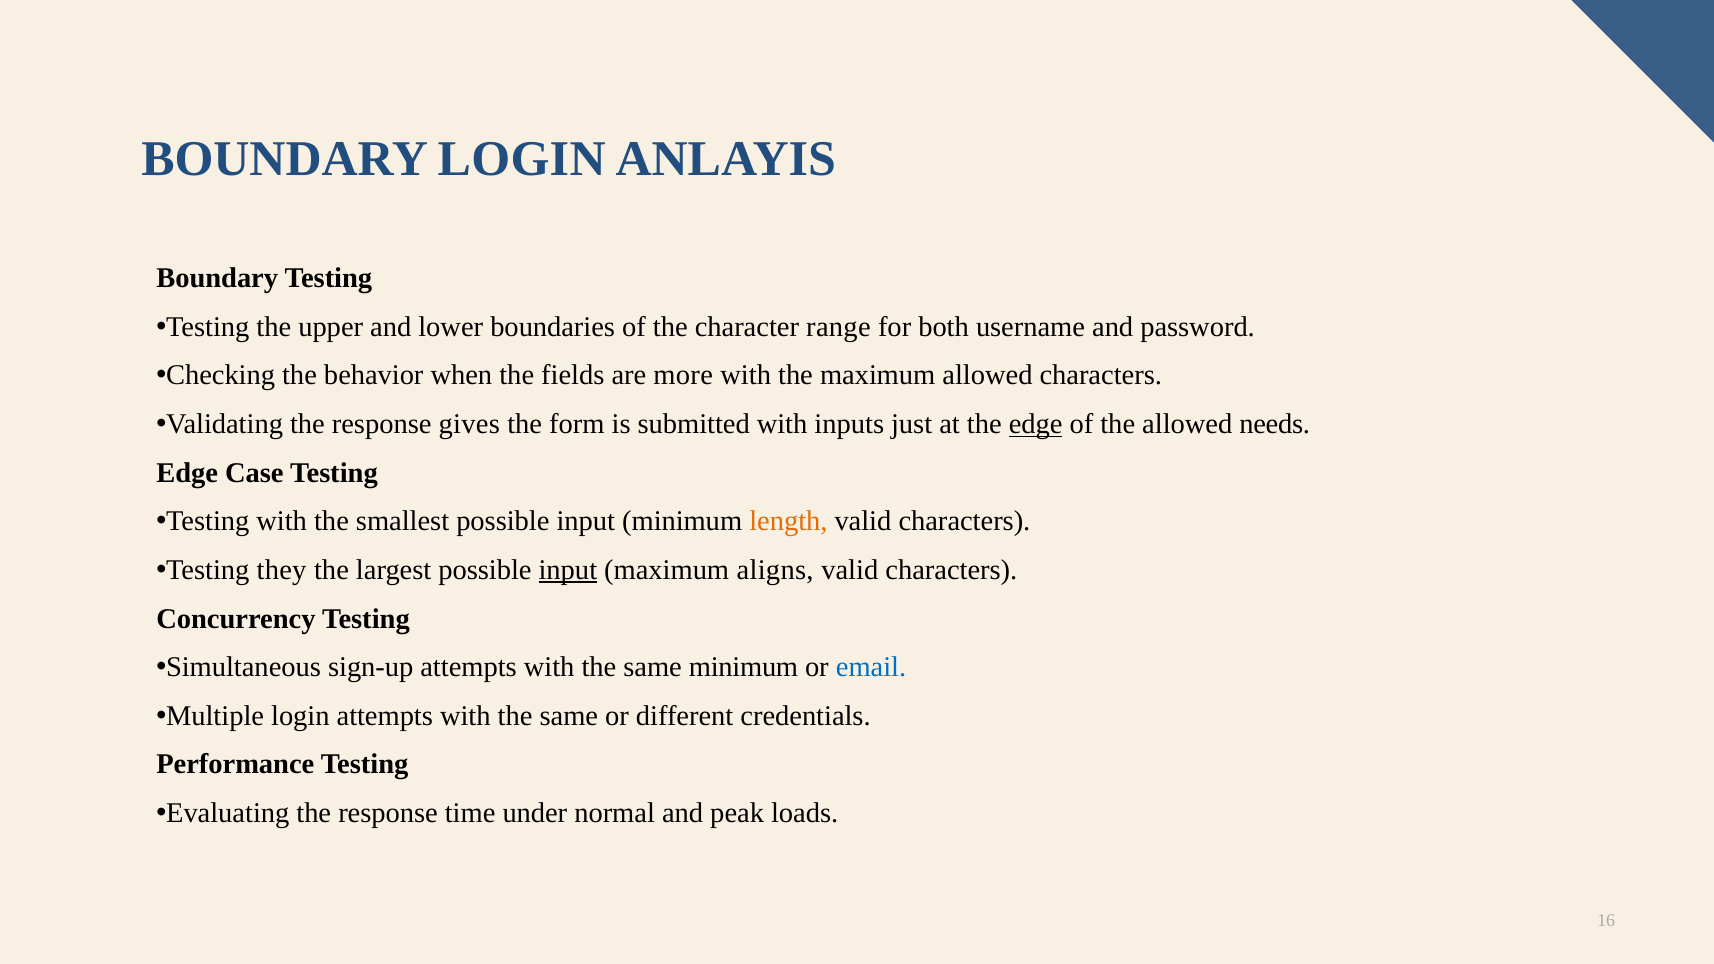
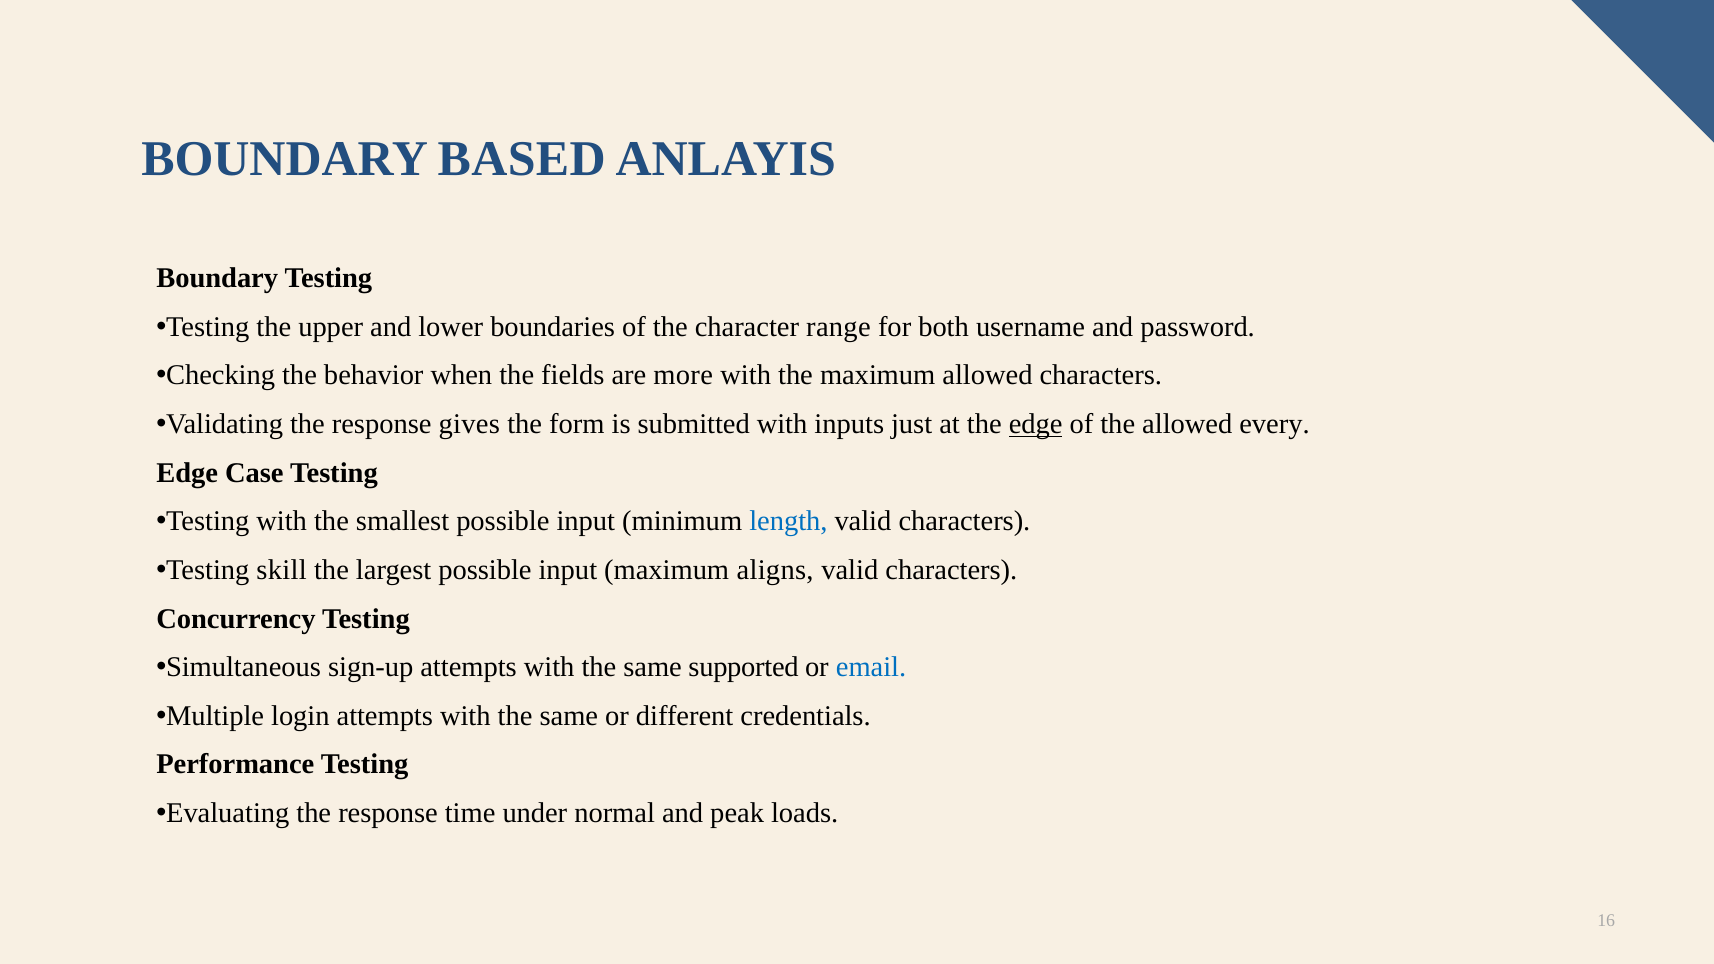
BOUNDARY LOGIN: LOGIN -> BASED (522, 159)
needs: needs -> every (1275, 424)
length colour: orange -> blue (788, 521)
they: they -> skill (282, 570)
input underline: present -> none (568, 570)
same minimum: minimum -> supported (744, 667)
